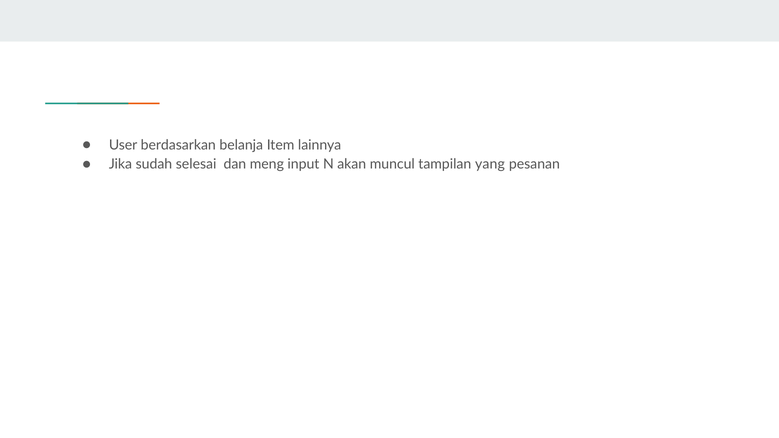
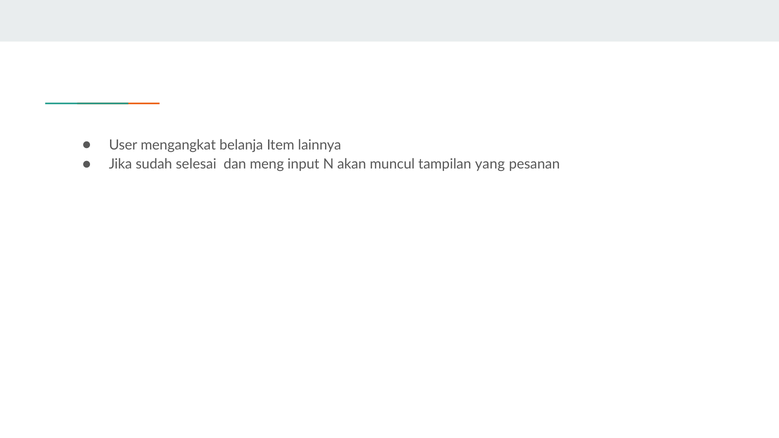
berdasarkan: berdasarkan -> mengangkat (178, 145)
